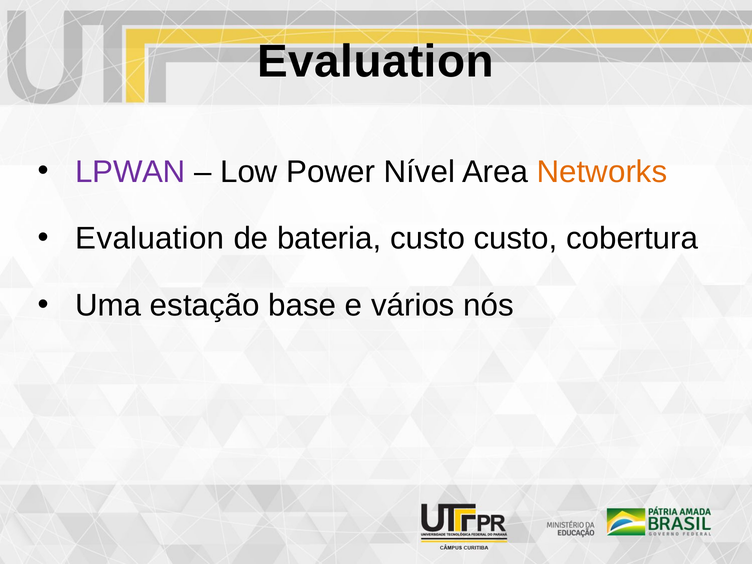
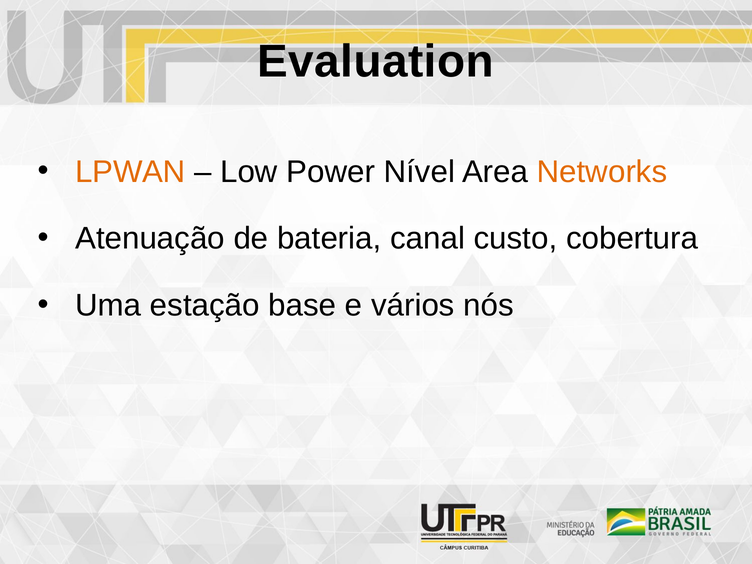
LPWAN colour: purple -> orange (130, 172)
Evaluation: Evaluation -> Atenuação (150, 239)
bateria custo: custo -> canal (428, 239)
